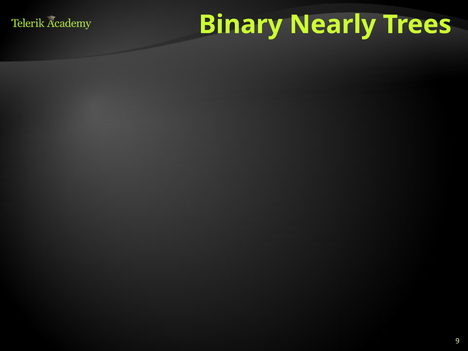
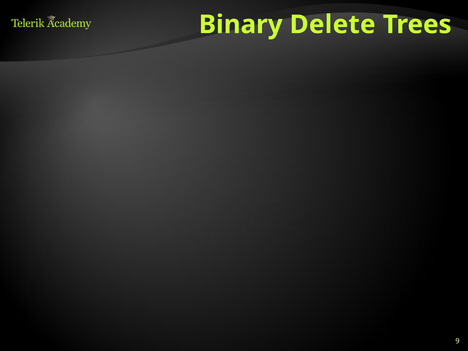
Binary Nearly: Nearly -> Delete (333, 25)
